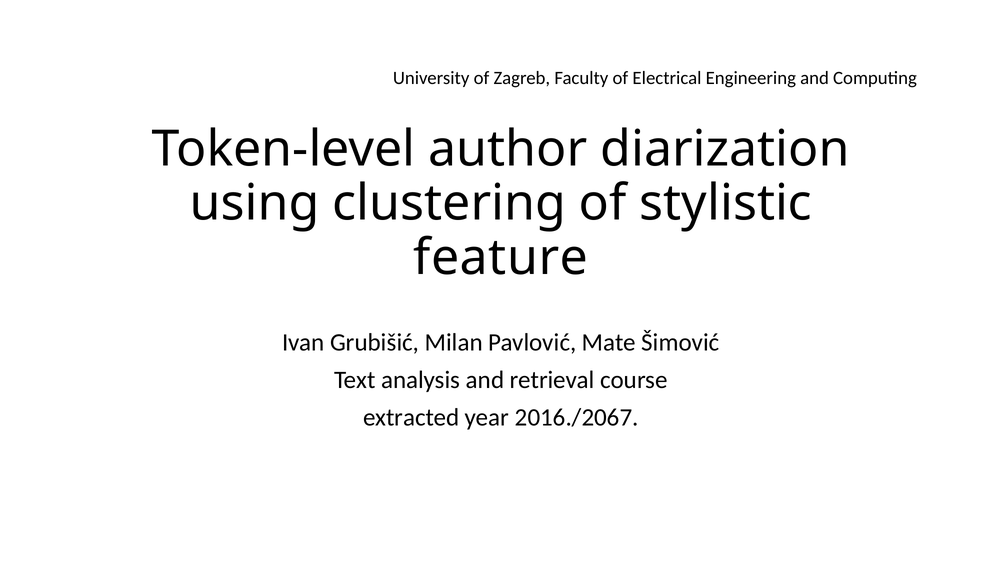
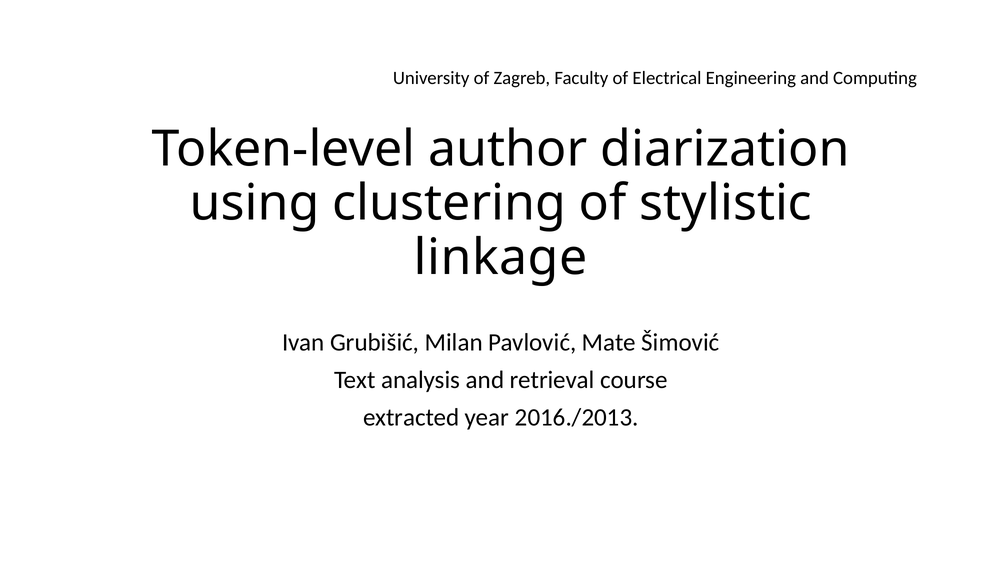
feature: feature -> linkage (501, 257)
2016./2067: 2016./2067 -> 2016./2013 (577, 417)
